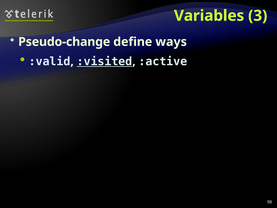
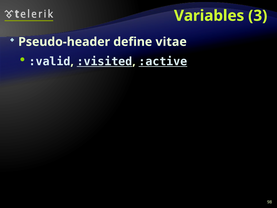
Pseudo-change: Pseudo-change -> Pseudo-header (64, 42)
ways: ways -> vitae (171, 42)
:active underline: none -> present (163, 61)
